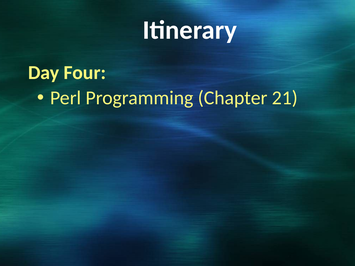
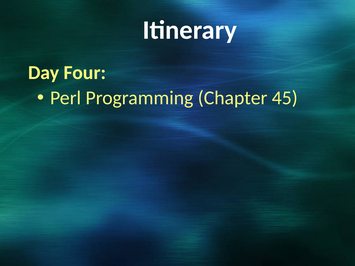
21: 21 -> 45 (285, 98)
